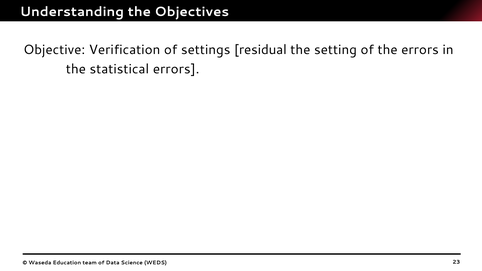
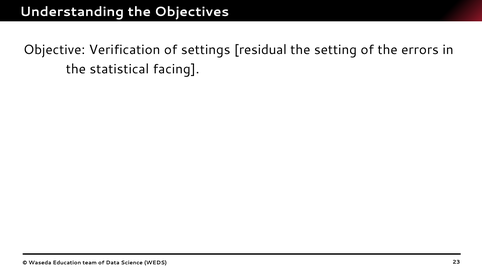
statistical errors: errors -> facing (176, 69)
